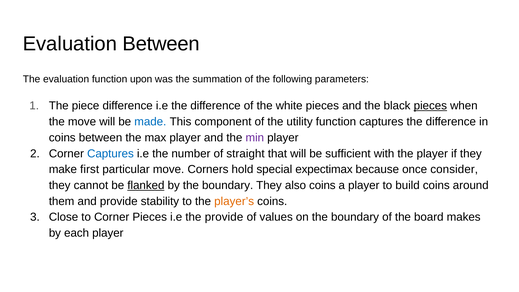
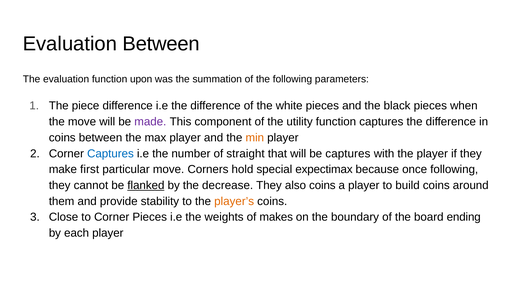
pieces underline: present -> none (430, 106)
made colour: blue -> purple (150, 122)
min colour: purple -> orange (255, 138)
be sufficient: sufficient -> captures (348, 154)
once consider: consider -> following (454, 169)
by the boundary: boundary -> decrease (228, 185)
the provide: provide -> weights (224, 217)
values: values -> makes (276, 217)
makes: makes -> ending (464, 217)
